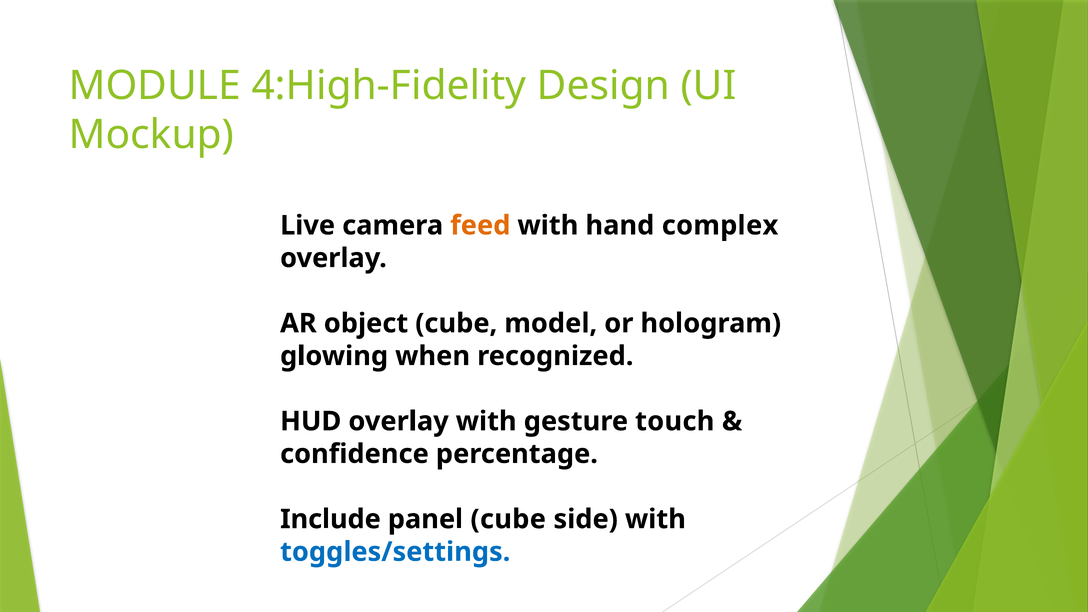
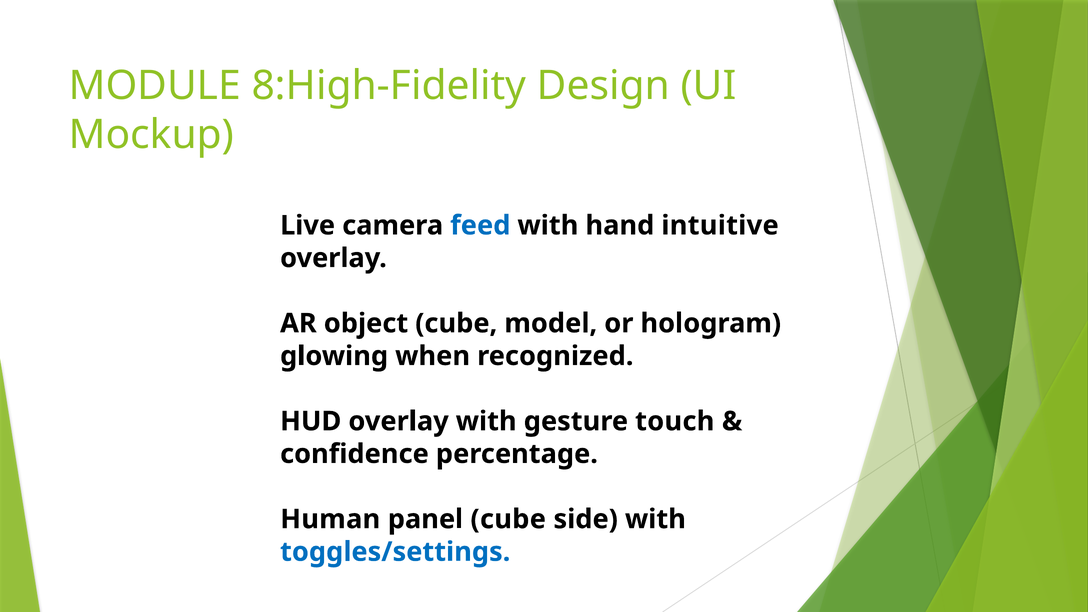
4:High-Fidelity: 4:High-Fidelity -> 8:High-Fidelity (389, 86)
feed colour: orange -> blue (480, 225)
complex: complex -> intuitive (720, 225)
Include: Include -> Human (330, 519)
